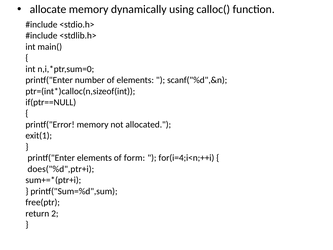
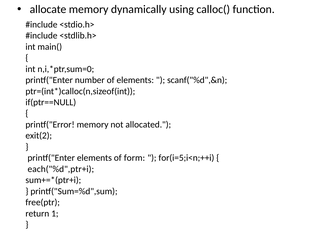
exit(1: exit(1 -> exit(2 (39, 136)
for(i=4;i<n;++i: for(i=4;i<n;++i -> for(i=5;i<n;++i (186, 158)
does("%d",ptr+i: does("%d",ptr+i -> each("%d",ptr+i (61, 169)
2: 2 -> 1 (55, 213)
